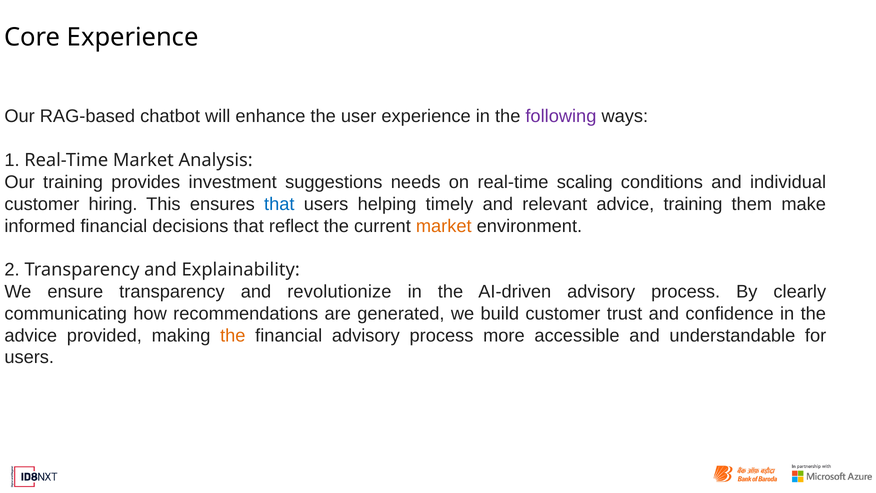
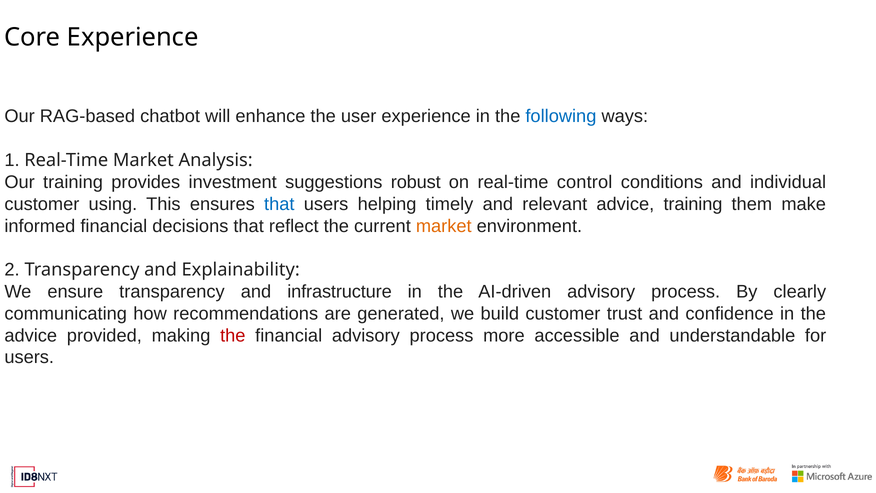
following colour: purple -> blue (561, 116)
needs: needs -> robust (416, 182)
scaling: scaling -> control (585, 182)
hiring: hiring -> using (113, 204)
revolutionize: revolutionize -> infrastructure (340, 292)
the colour: orange -> red (233, 335)
